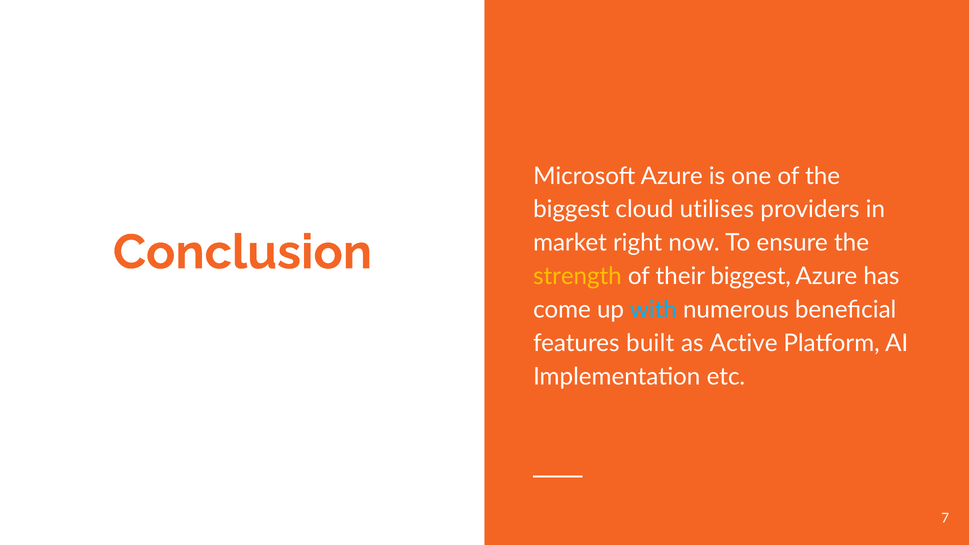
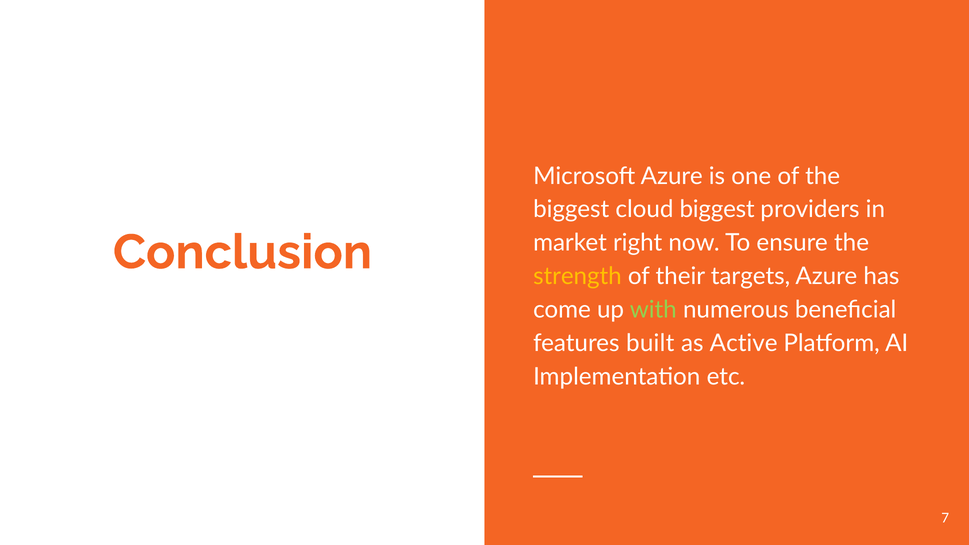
cloud utilises: utilises -> biggest (717, 210)
their biggest: biggest -> targets (751, 276)
with colour: light blue -> light green (653, 310)
